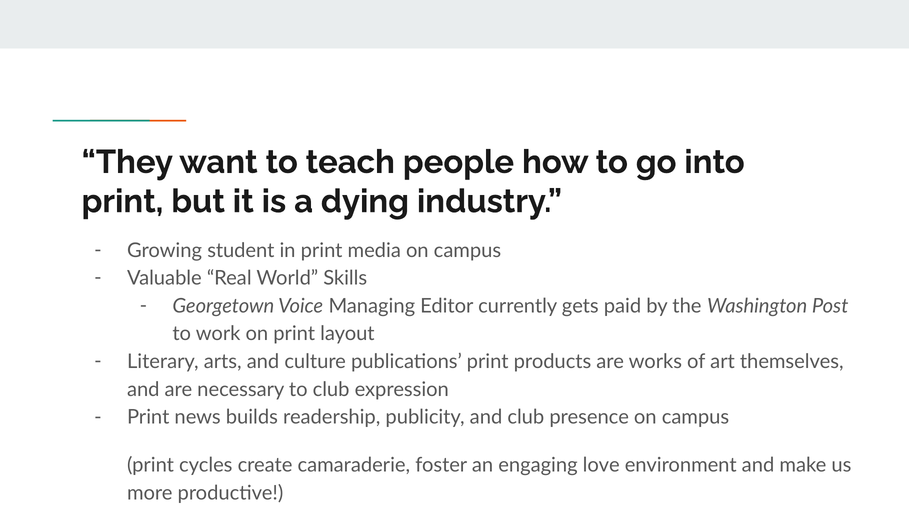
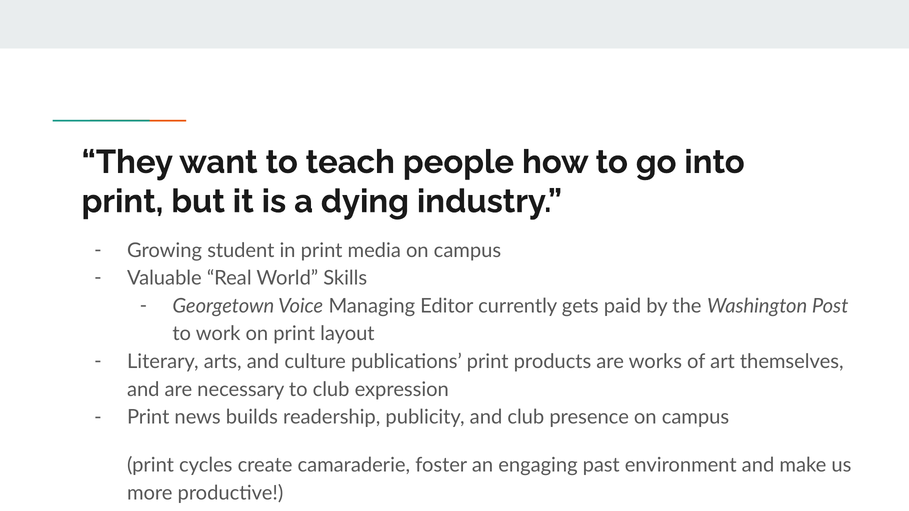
love: love -> past (601, 466)
